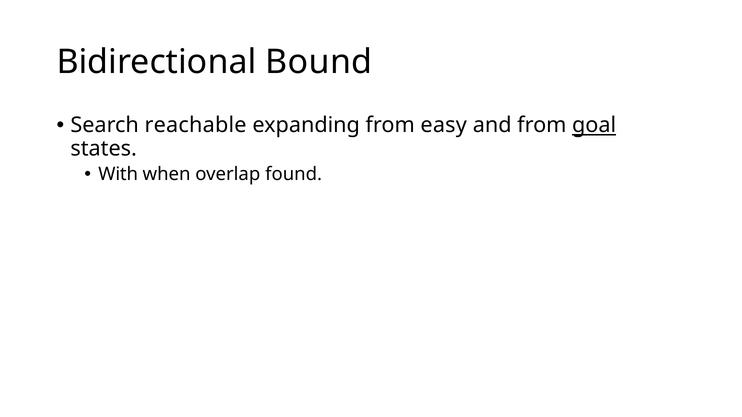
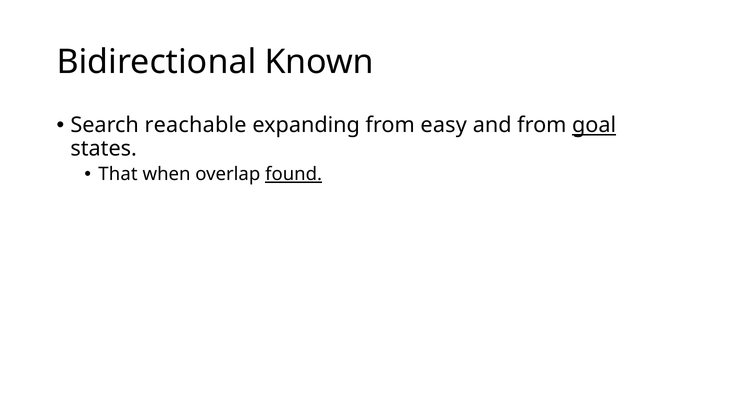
Bound: Bound -> Known (319, 62)
With: With -> That (118, 174)
found underline: none -> present (294, 174)
